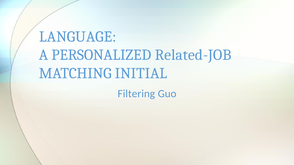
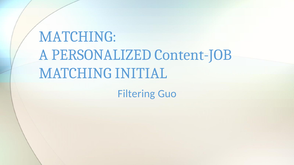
LANGUAGE: LANGUAGE -> MATCHING (78, 37)
Related-JOB: Related-JOB -> Content-JOB (193, 55)
